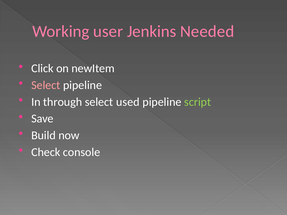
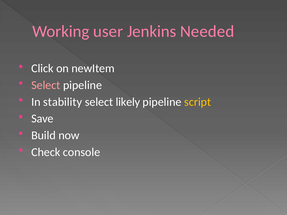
through: through -> stability (63, 102)
used: used -> likely (128, 102)
script colour: light green -> yellow (198, 102)
